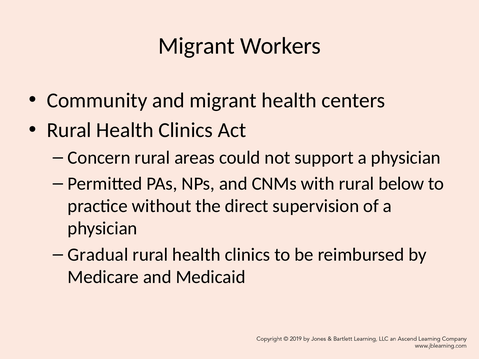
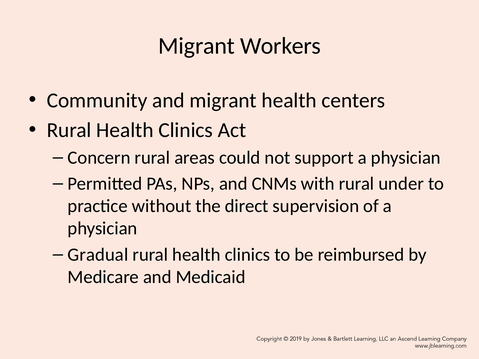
below: below -> under (401, 184)
